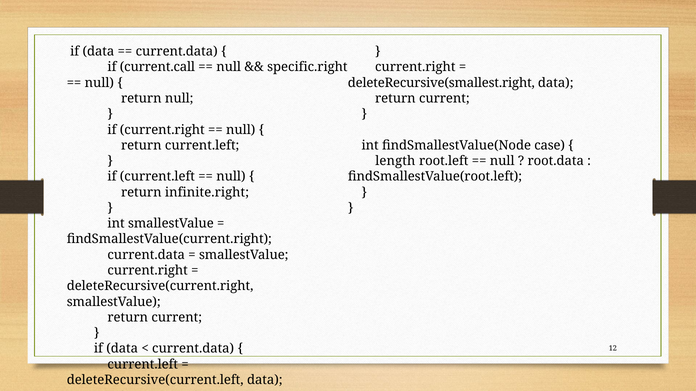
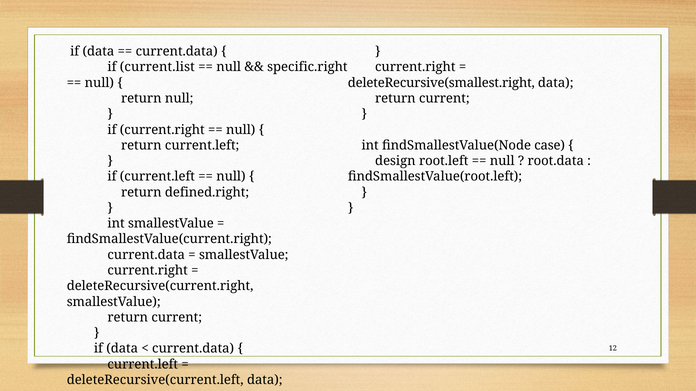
current.call: current.call -> current.list (157, 67)
length: length -> design (395, 161)
infinite.right: infinite.right -> defined.right (207, 193)
